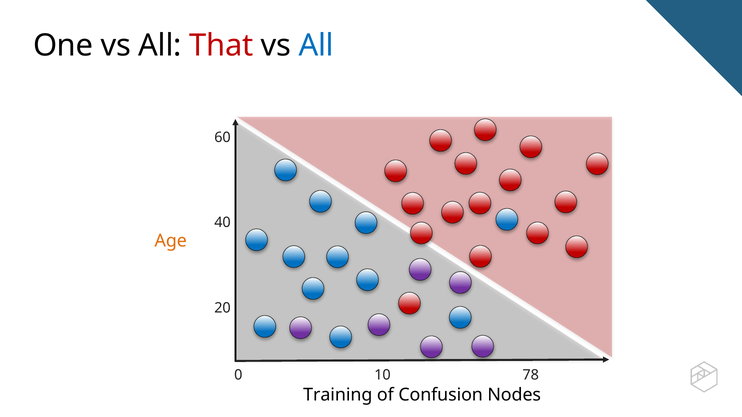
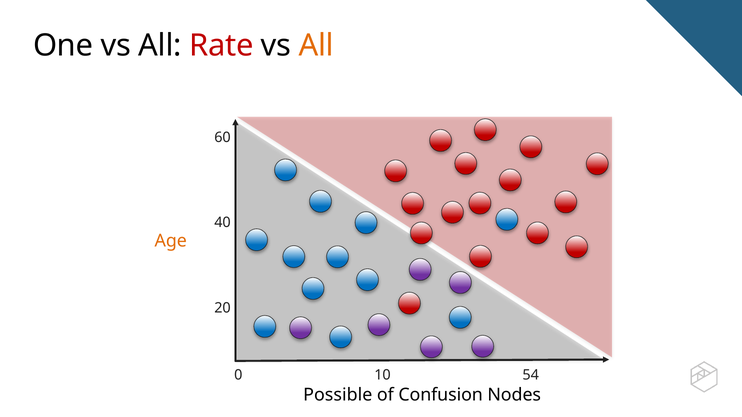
That: That -> Rate (221, 46)
All colour: blue -> orange (316, 46)
78: 78 -> 54 (531, 375)
Training: Training -> Possible (338, 395)
